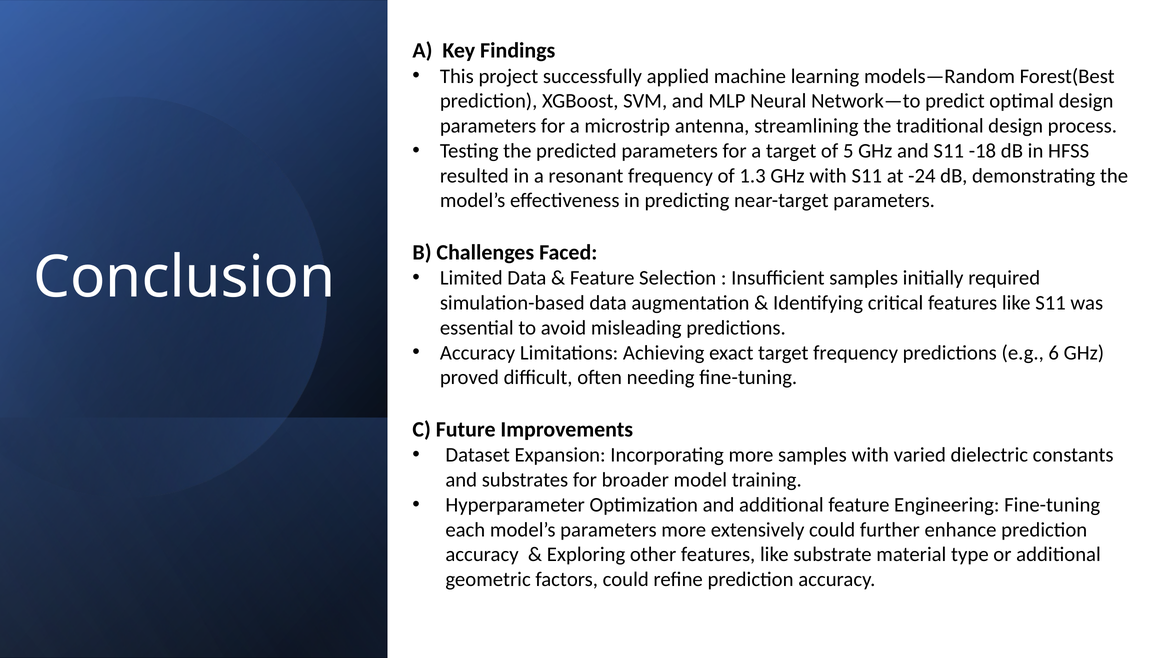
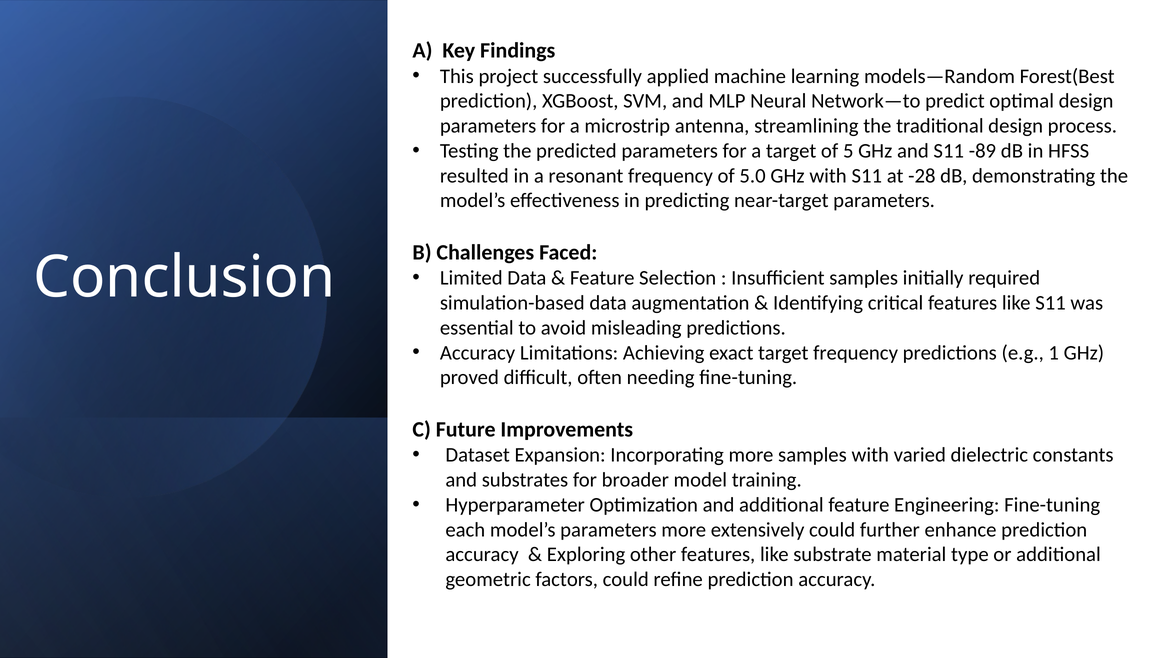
-18: -18 -> -89 (982, 151)
1.3: 1.3 -> 5.0 (753, 176)
-24: -24 -> -28 (922, 176)
6: 6 -> 1 (1054, 353)
